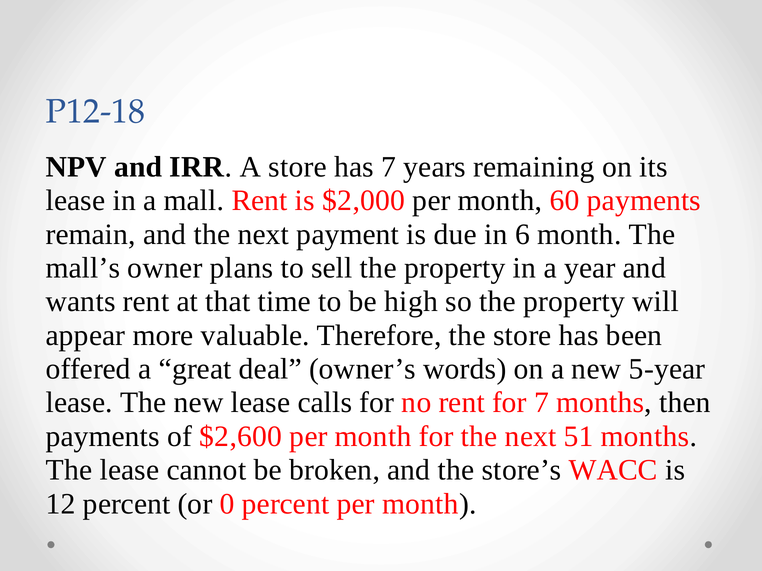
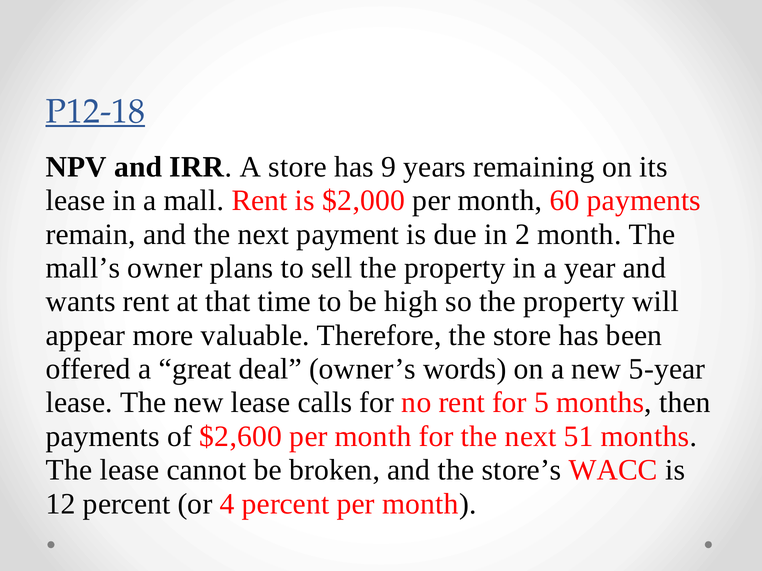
P12-18 underline: none -> present (95, 112)
has 7: 7 -> 9 (389, 167)
6: 6 -> 2 (522, 234)
for 7: 7 -> 5 (542, 403)
0: 0 -> 4 (227, 504)
